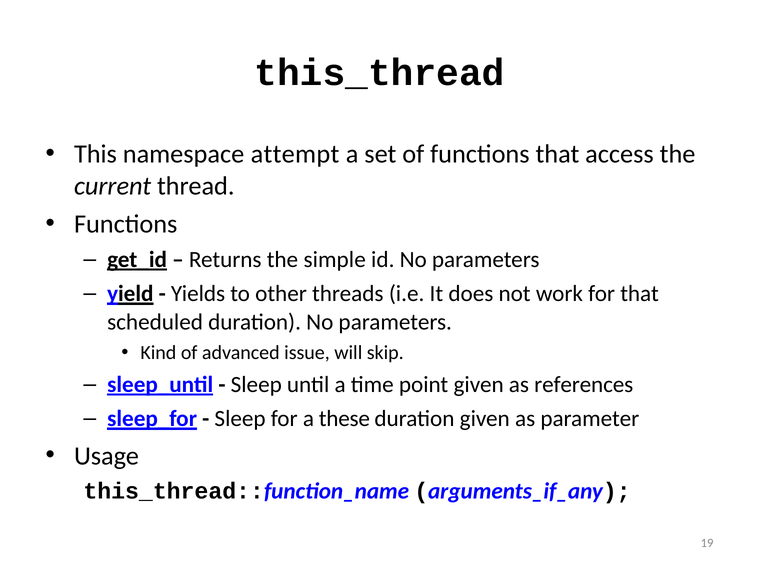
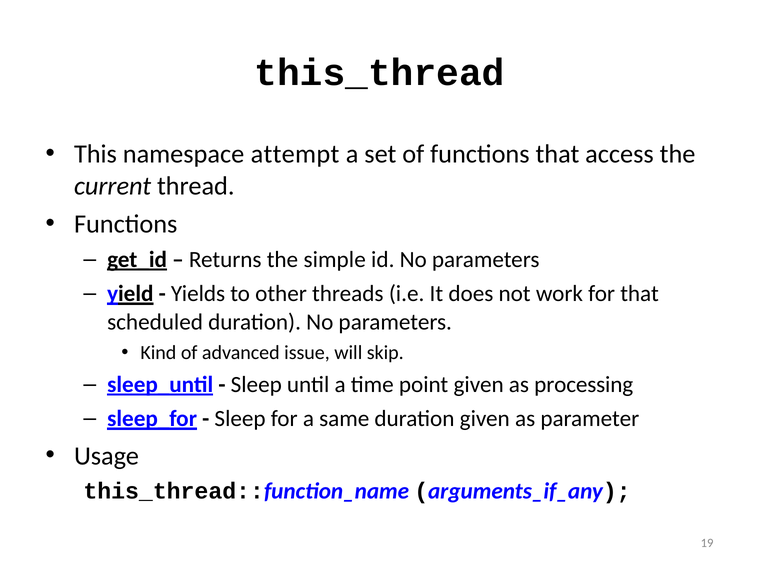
references: references -> processing (584, 385)
these: these -> same (344, 419)
